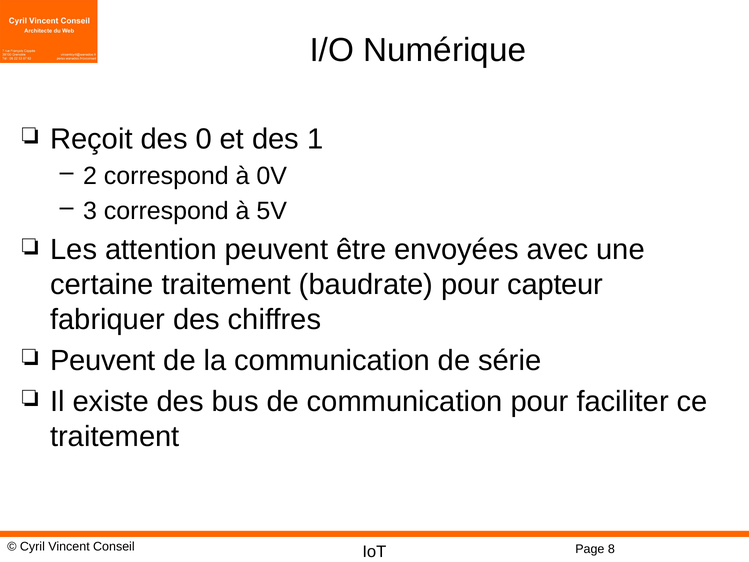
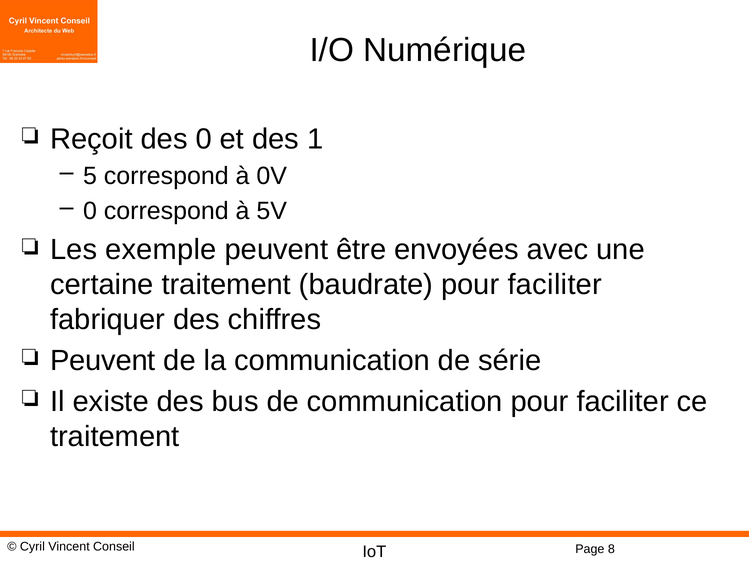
2: 2 -> 5 (90, 176)
3: 3 -> 0 (90, 211)
attention: attention -> exemple (161, 250)
baudrate pour capteur: capteur -> faciliter (555, 285)
